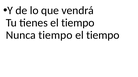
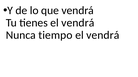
tienes el tiempo: tiempo -> vendrá (78, 23)
tiempo: tiempo -> vendrá (103, 35)
